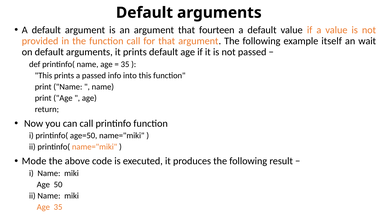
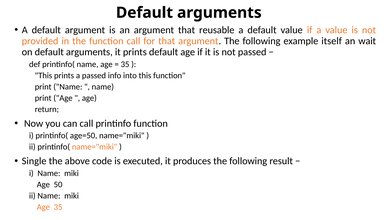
fourteen: fourteen -> reusable (217, 30)
Mode: Mode -> Single (34, 161)
